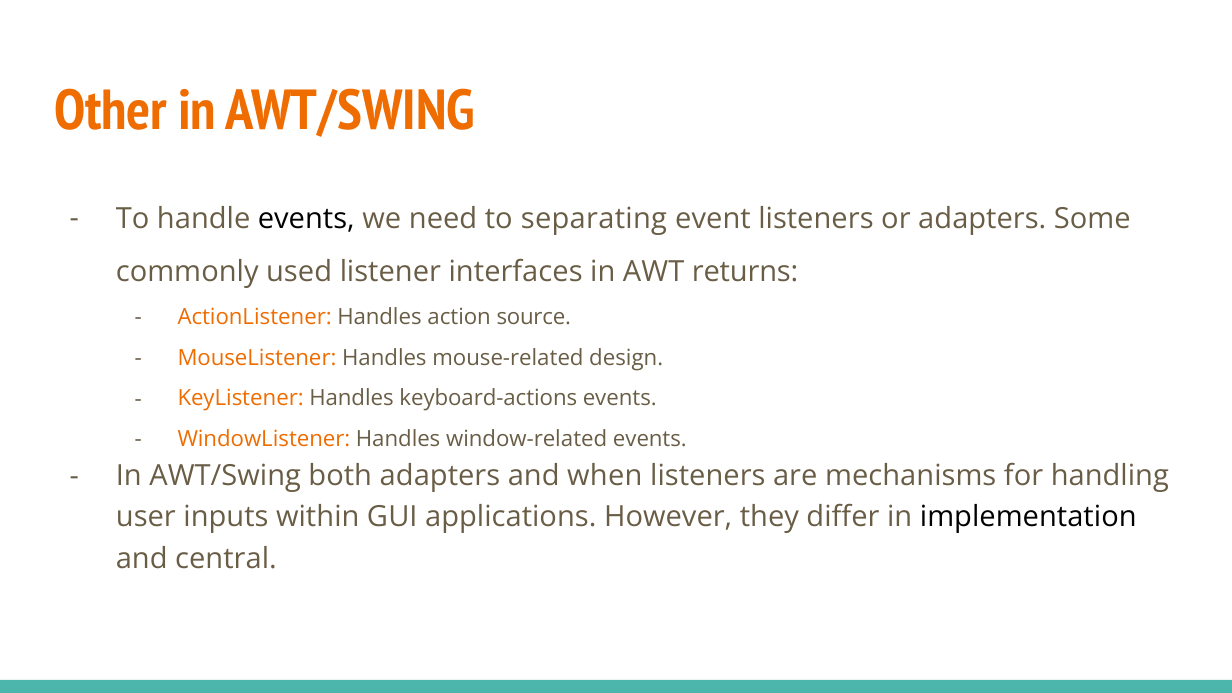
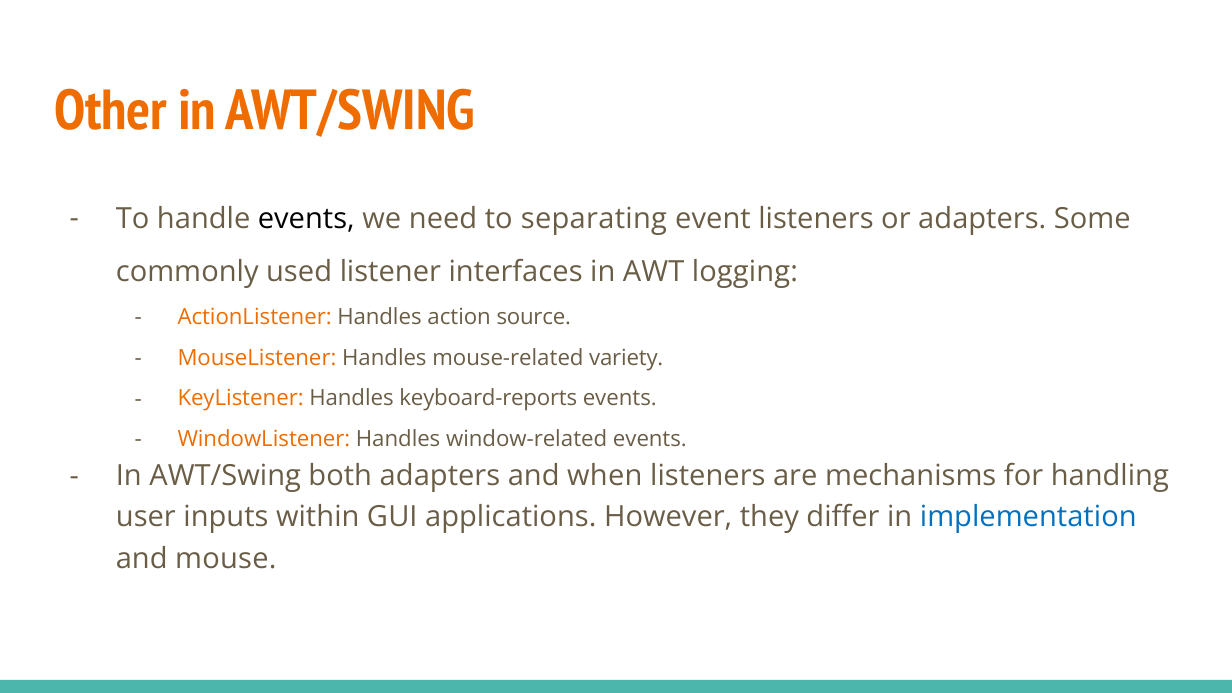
returns: returns -> logging (745, 272)
design: design -> variety (626, 358)
keyboard-actions: keyboard-actions -> keyboard-reports (488, 399)
implementation colour: black -> blue (1028, 517)
central: central -> mouse (226, 559)
